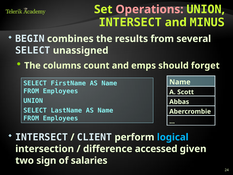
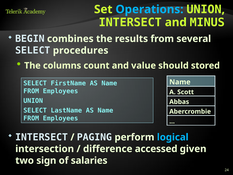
Operations colour: pink -> light blue (149, 9)
unassigned: unassigned -> procedures (81, 50)
emps: emps -> value (144, 65)
forget: forget -> stored (205, 65)
CLIENT: CLIENT -> PAGING (94, 137)
